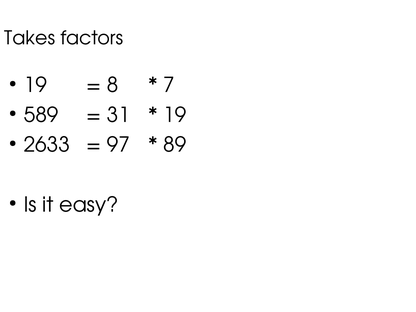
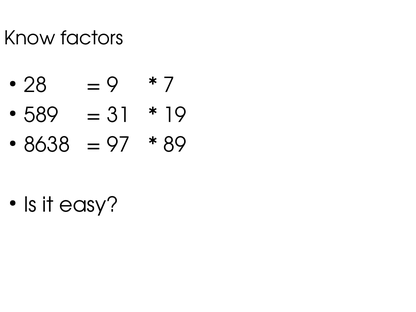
Takes: Takes -> Know (30, 38)
19: 19 -> 28 (35, 85)
8: 8 -> 9 (113, 85)
2633: 2633 -> 8638 (47, 145)
